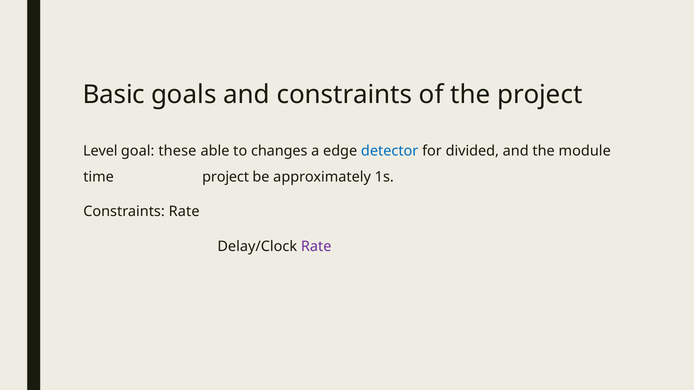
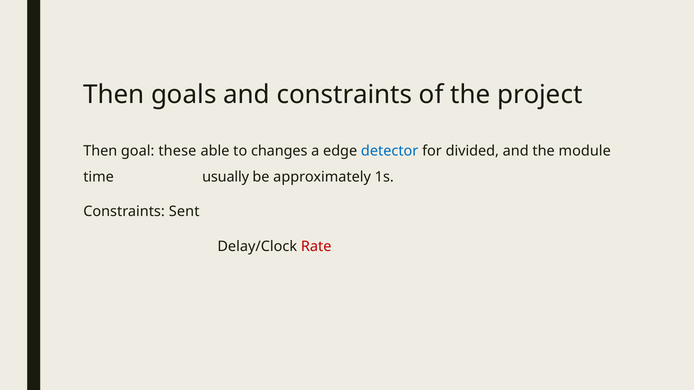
Basic: Basic -> Then (114, 95)
Level: Level -> Then (100, 151)
time project: project -> usually (226, 177)
Constraints Rate: Rate -> Sent (184, 212)
Rate colour: purple -> red (316, 246)
